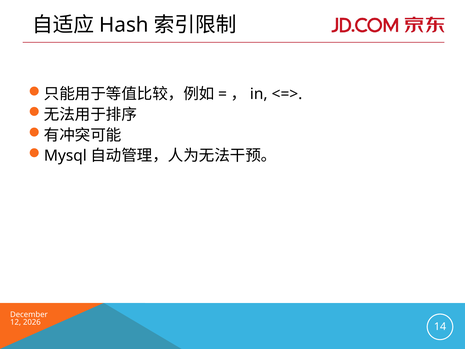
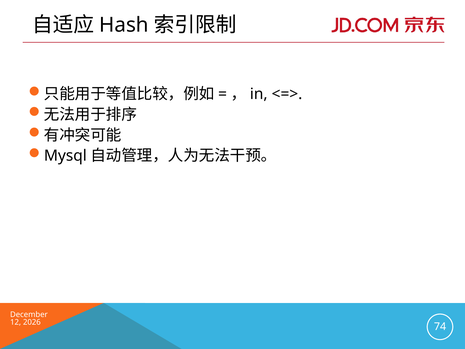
14: 14 -> 74 (440, 327)
